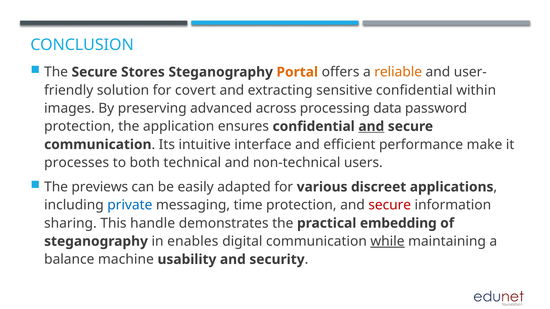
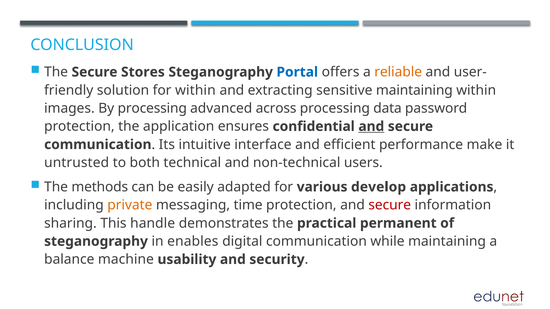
Portal colour: orange -> blue (297, 72)
for covert: covert -> within (195, 90)
sensitive confidential: confidential -> maintaining (414, 90)
By preserving: preserving -> processing (152, 108)
processes: processes -> untrusted (77, 163)
previews: previews -> methods (100, 187)
discreet: discreet -> develop (379, 187)
private colour: blue -> orange (130, 205)
embedding: embedding -> permanent (398, 223)
while underline: present -> none (387, 242)
